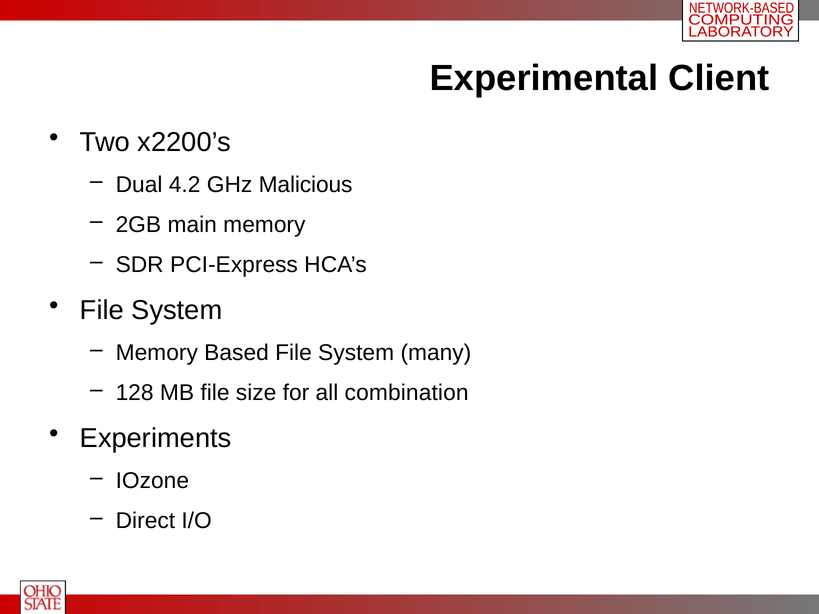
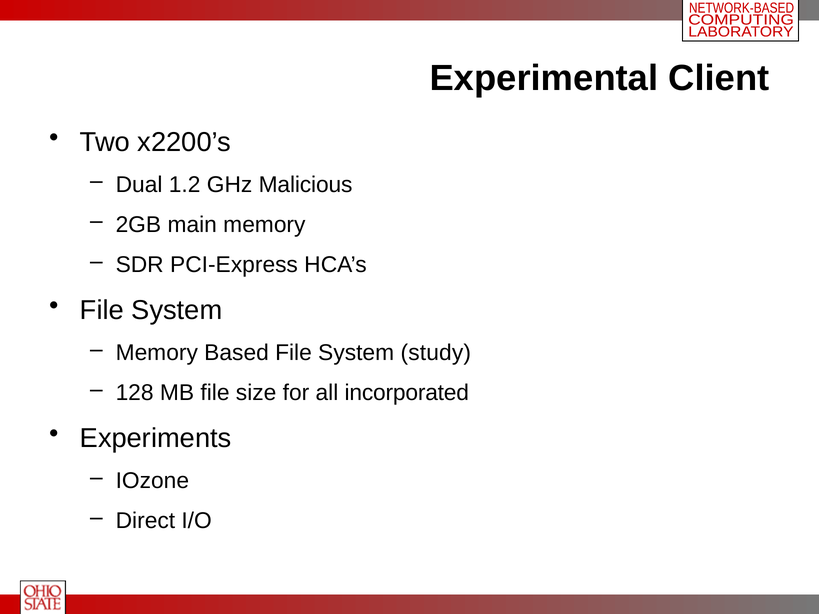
4.2: 4.2 -> 1.2 (185, 185)
many: many -> study (436, 353)
combination: combination -> incorporated (407, 393)
